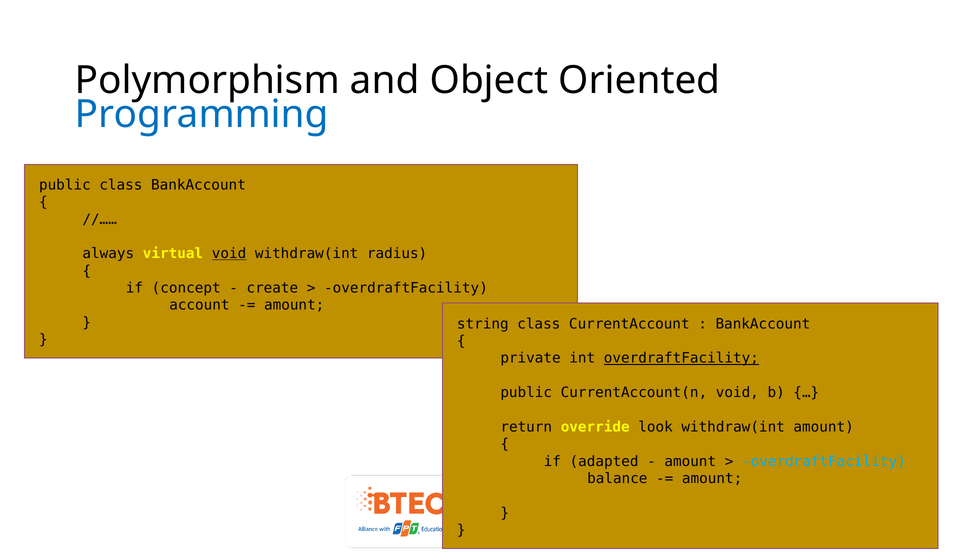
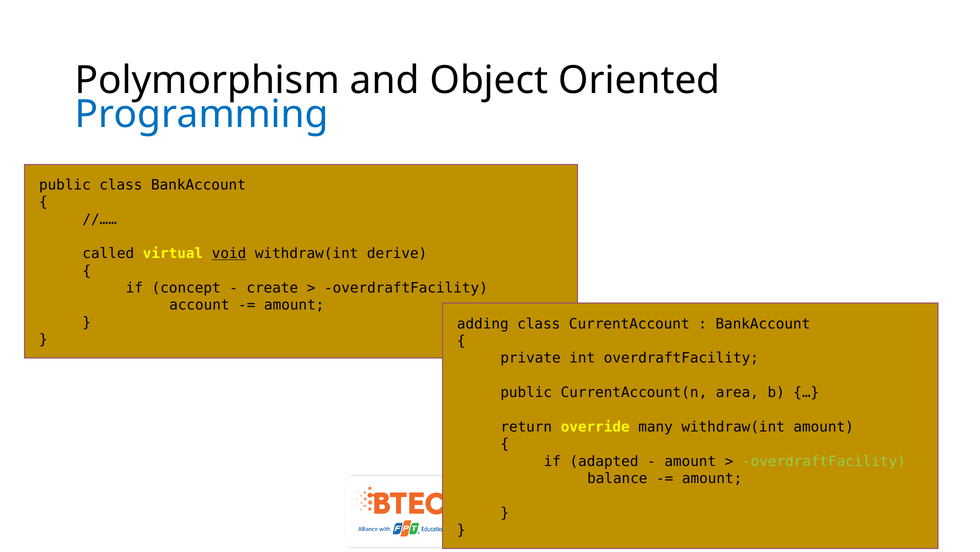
always: always -> called (108, 253)
radius: radius -> derive (397, 253)
string: string -> adding (483, 323)
overdraftFacility underline: present -> none (681, 358)
CurrentAccount(n void: void -> area (737, 392)
look: look -> many (656, 426)
overdraftFacility colour: light blue -> light green (824, 461)
